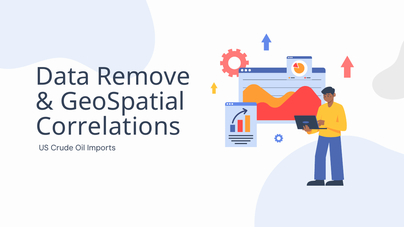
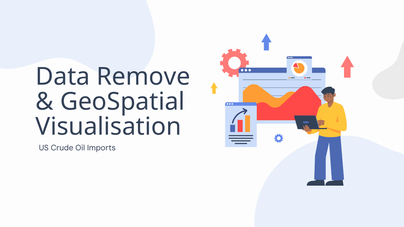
Correlations: Correlations -> Visualisation (108, 127)
